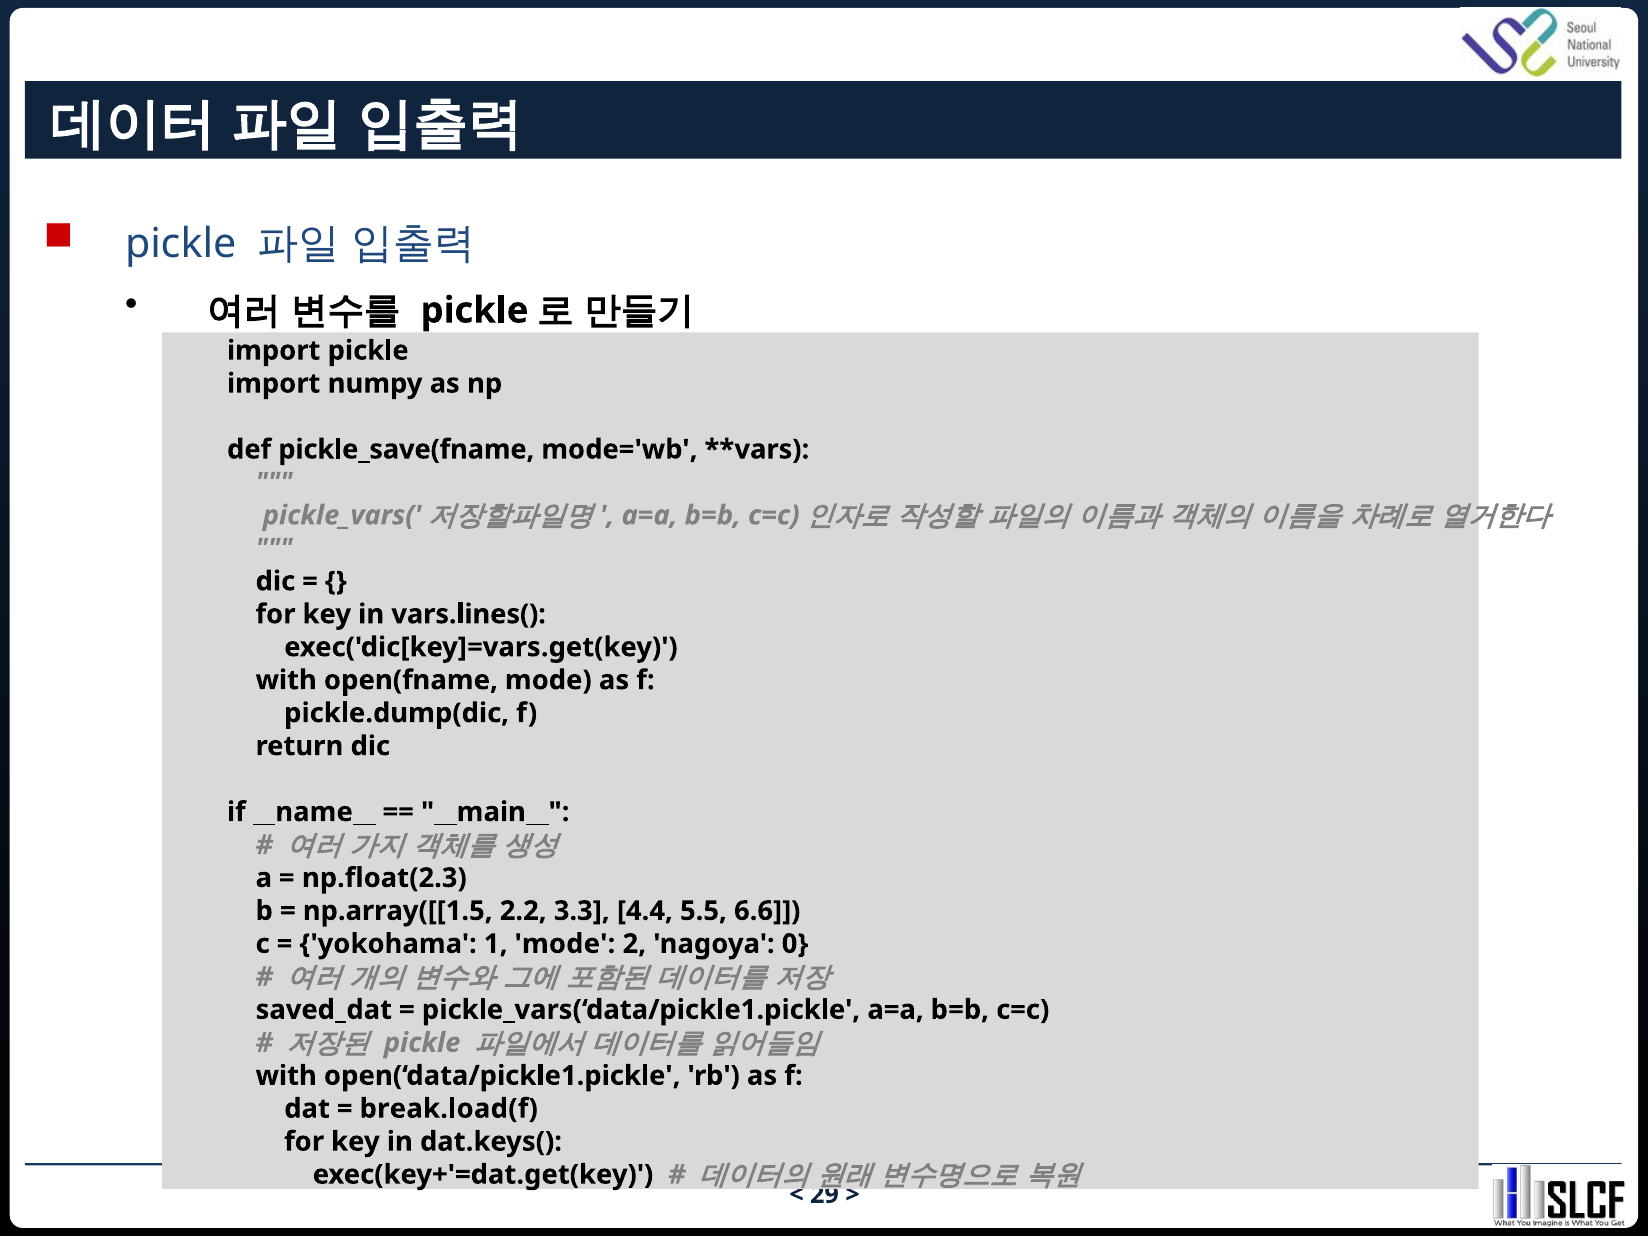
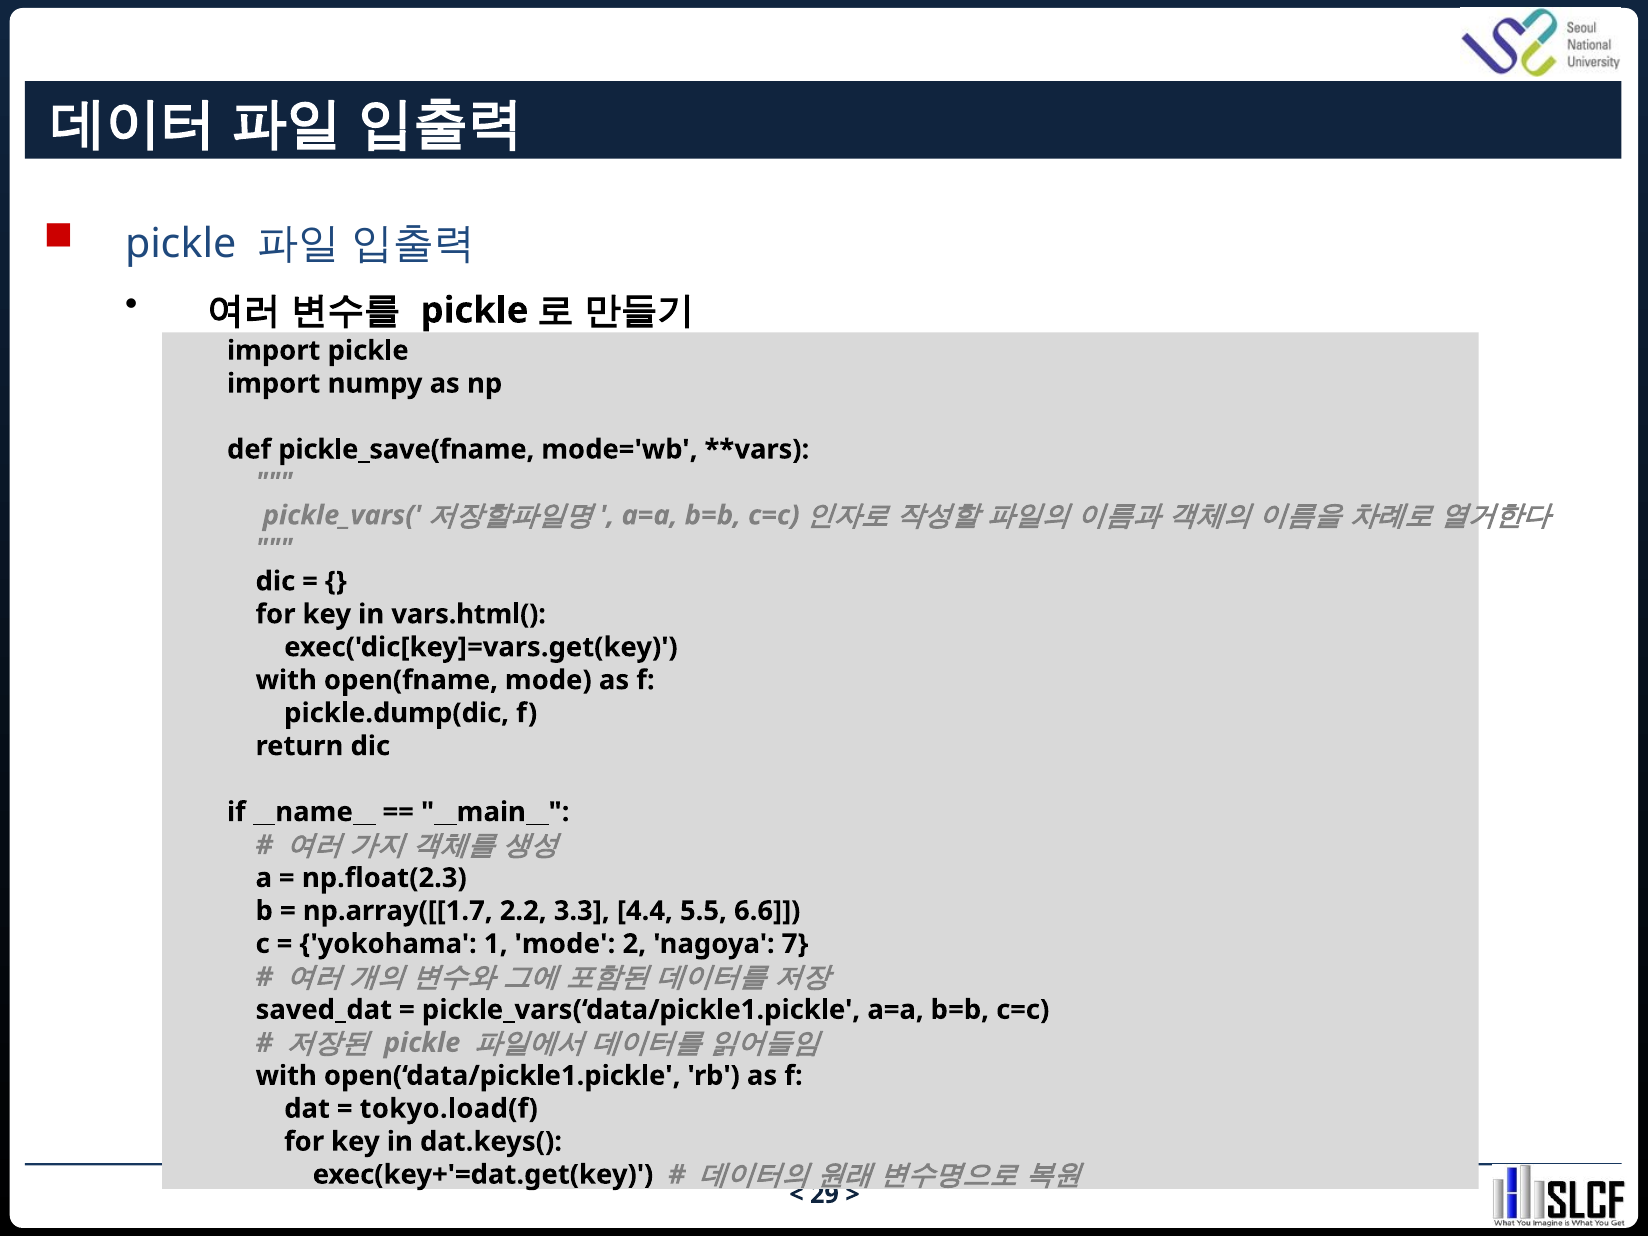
vars.lines(: vars.lines( -> vars.html( (469, 614)
np.array([[1.5: np.array([[1.5 -> np.array([[1.7 (398, 911)
0: 0 -> 7 (795, 944)
break.load(f: break.load(f -> tokyo.load(f (449, 1109)
